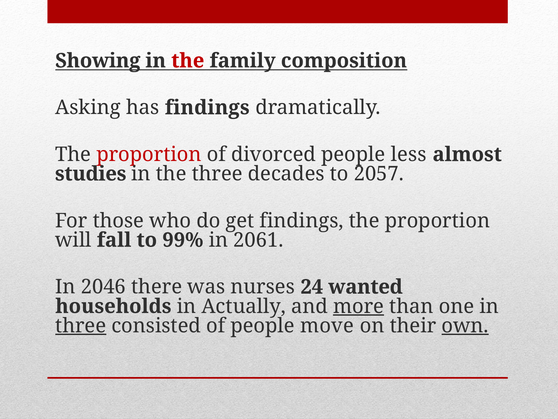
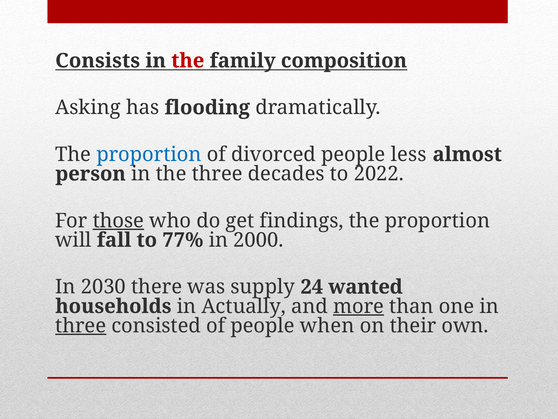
Showing: Showing -> Consists (98, 61)
has findings: findings -> flooding (207, 107)
proportion colour: red -> blue (149, 154)
studies: studies -> person (91, 174)
2057: 2057 -> 2022 (379, 174)
those underline: none -> present (118, 220)
99%: 99% -> 77% (183, 240)
2061: 2061 -> 2000 (258, 240)
2046: 2046 -> 2030 (103, 287)
nurses: nurses -> supply (263, 287)
move: move -> when (327, 325)
own underline: present -> none (465, 325)
